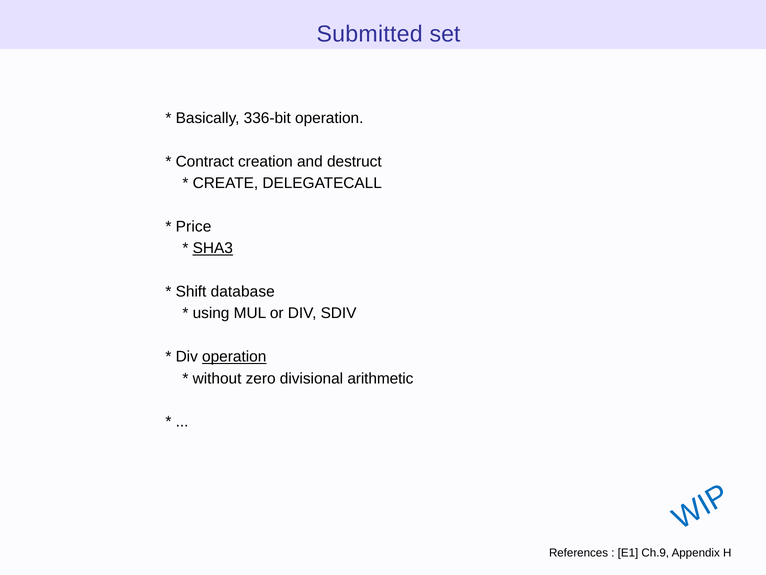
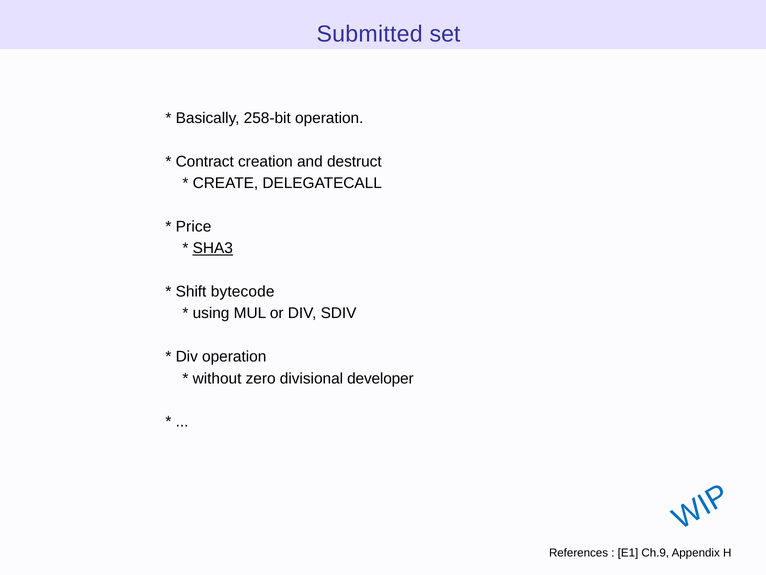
336-bit: 336-bit -> 258-bit (267, 118)
database: database -> bytecode (243, 291)
operation underline: present -> none (234, 356)
arithmetic: arithmetic -> developer (380, 378)
